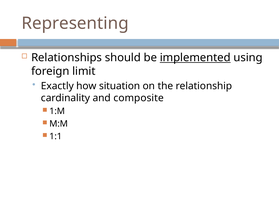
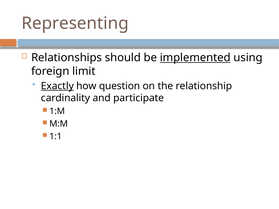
Exactly underline: none -> present (57, 86)
situation: situation -> question (120, 86)
composite: composite -> participate (139, 98)
